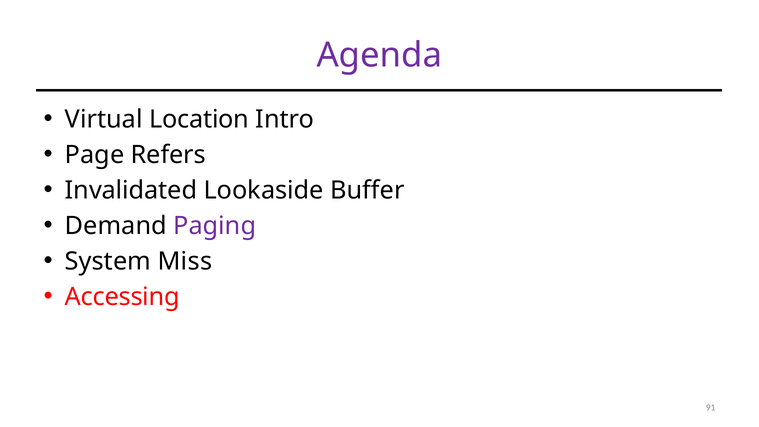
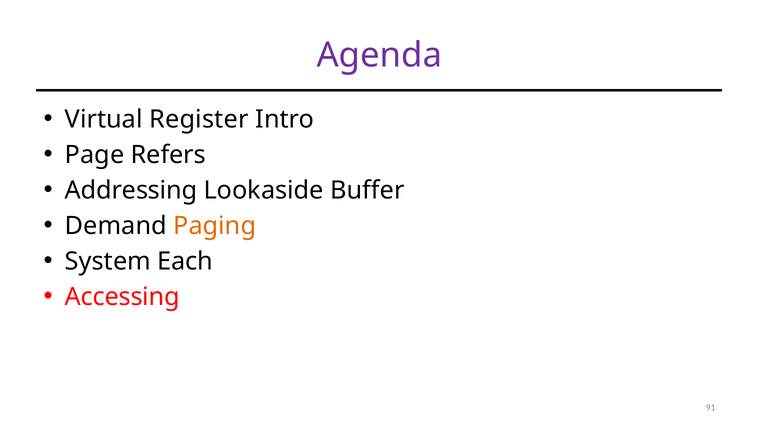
Location: Location -> Register (199, 119)
Invalidated: Invalidated -> Addressing (131, 190)
Paging colour: purple -> orange (215, 226)
Miss: Miss -> Each (185, 261)
